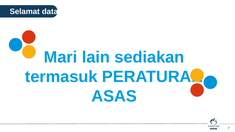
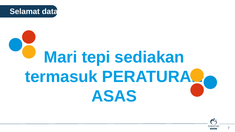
lain: lain -> tepi (96, 57)
